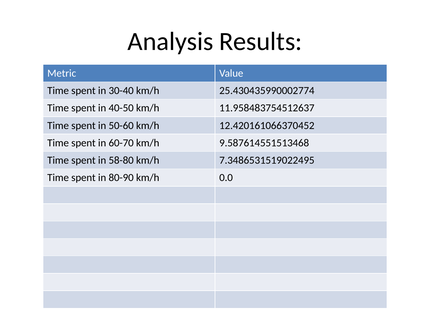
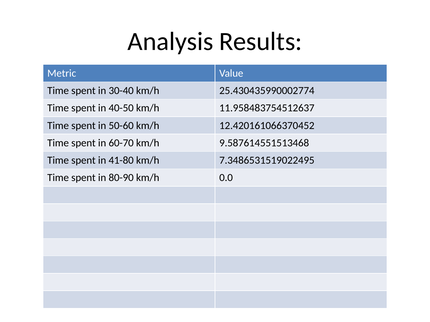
58-80: 58-80 -> 41-80 (121, 161)
